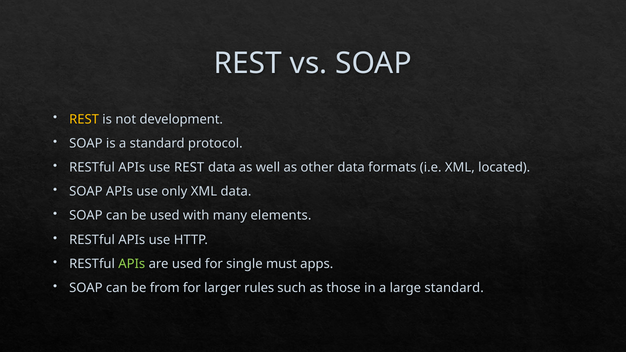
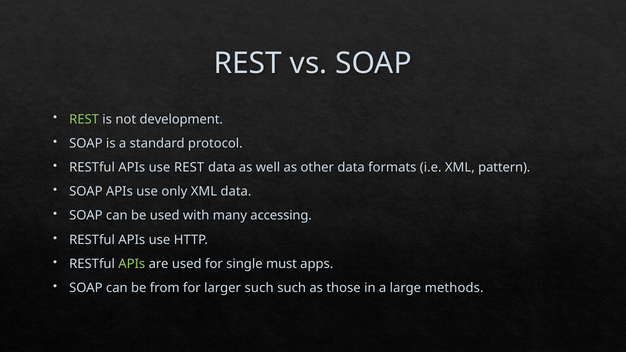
REST colour: yellow -> light green (84, 119)
located: located -> pattern (504, 168)
elements: elements -> accessing (281, 216)
larger rules: rules -> such (259, 288)
large standard: standard -> methods (454, 288)
